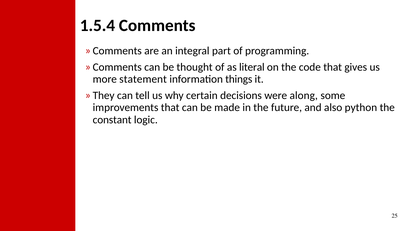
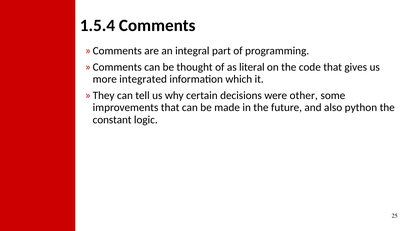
statement: statement -> integrated (143, 79)
things: things -> which (239, 79)
along: along -> other (304, 96)
